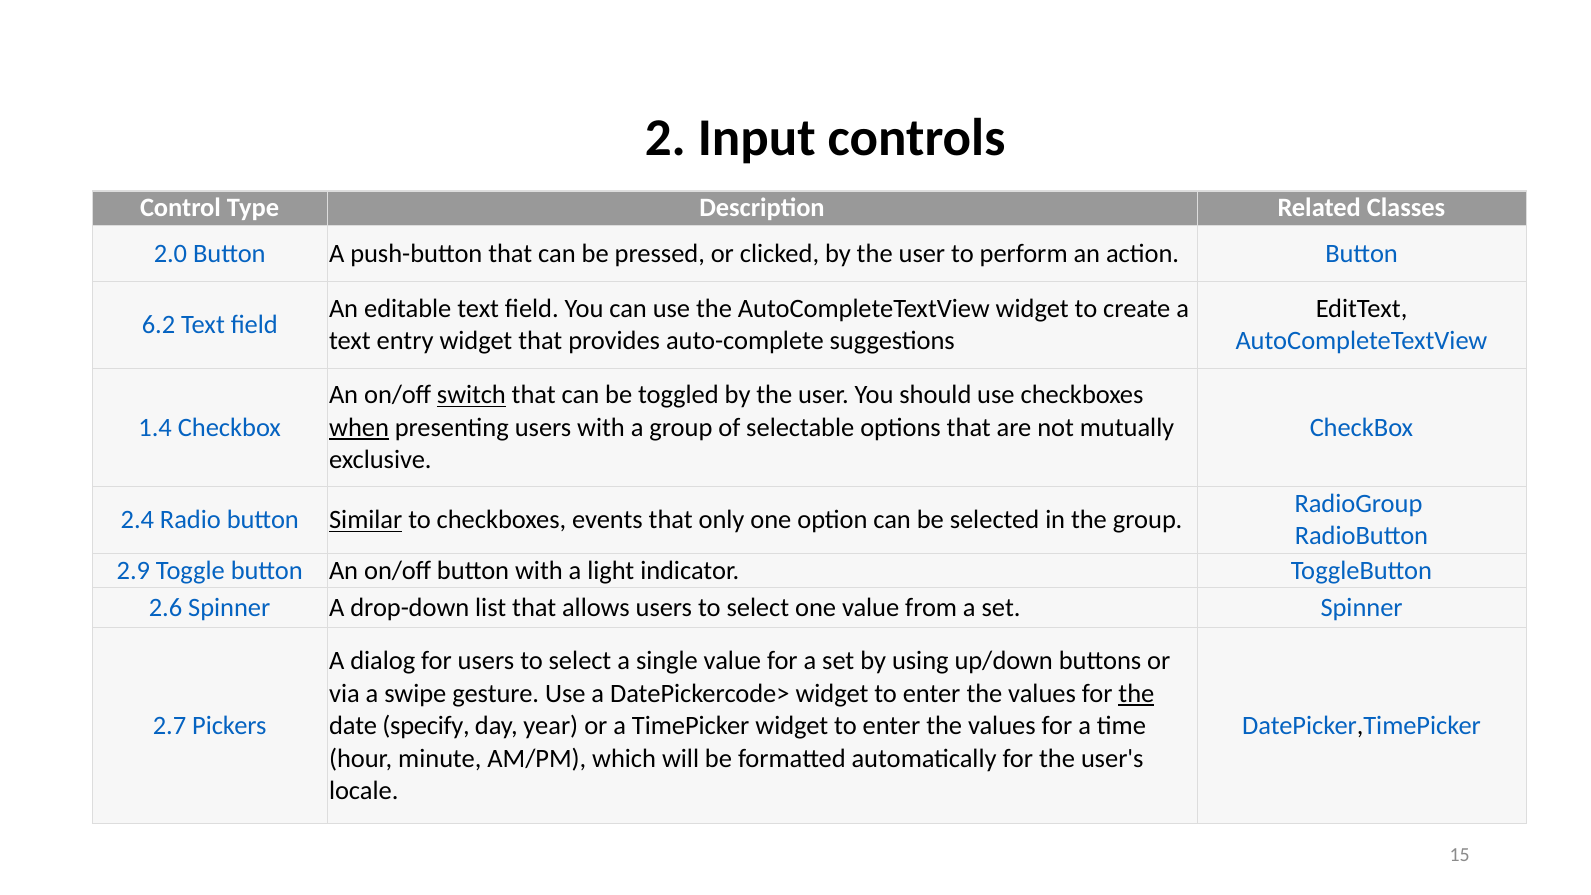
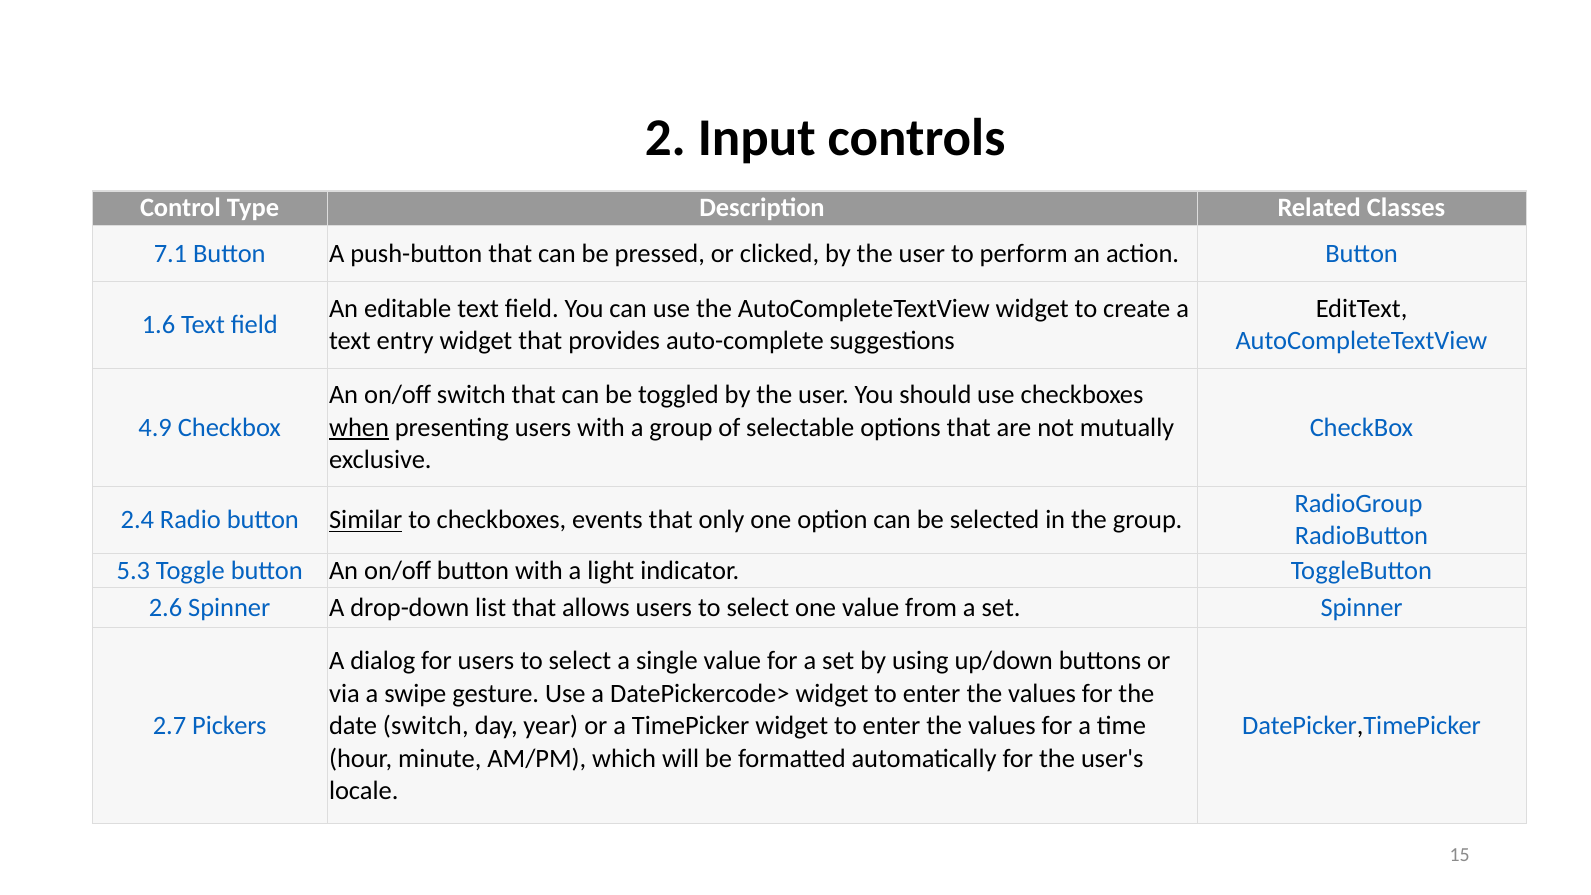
2.0: 2.0 -> 7.1 (170, 253)
6.2: 6.2 -> 1.6 (159, 325)
switch underline: present -> none (471, 395)
1.4: 1.4 -> 4.9 (155, 427)
2.9: 2.9 -> 5.3 (133, 571)
the underline: present -> none (1136, 694)
date specify: specify -> switch (426, 726)
